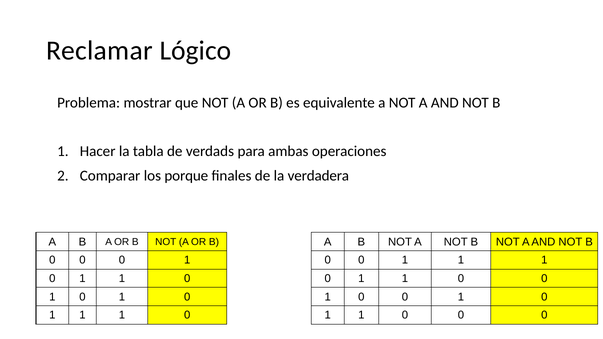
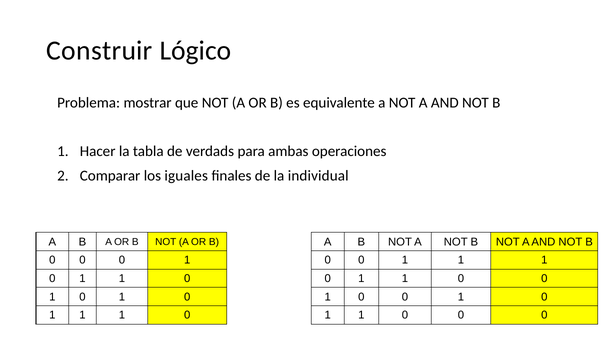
Reclamar: Reclamar -> Construir (99, 51)
porque: porque -> iguales (186, 176)
verdadera: verdadera -> individual (318, 176)
